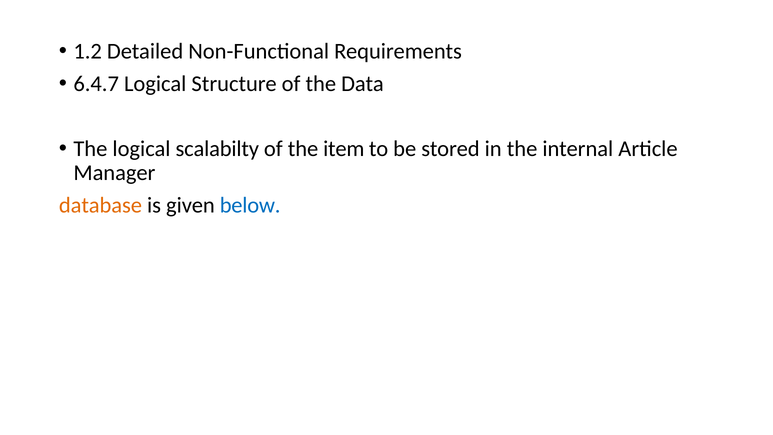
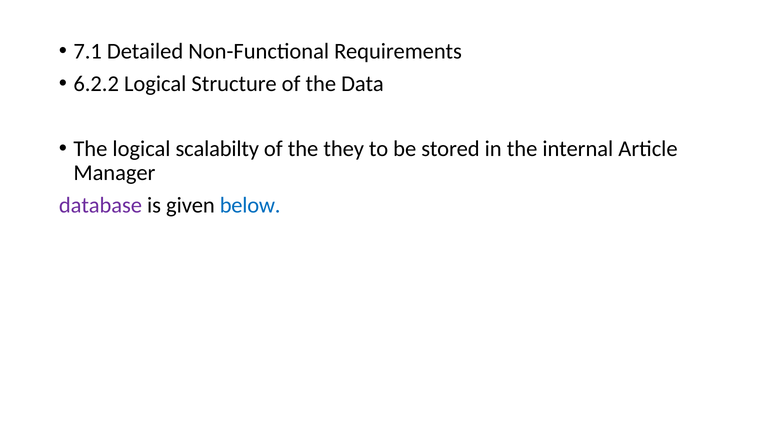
1.2: 1.2 -> 7.1 (88, 51)
6.4.7: 6.4.7 -> 6.2.2 (96, 84)
item: item -> they (344, 148)
database colour: orange -> purple (100, 205)
